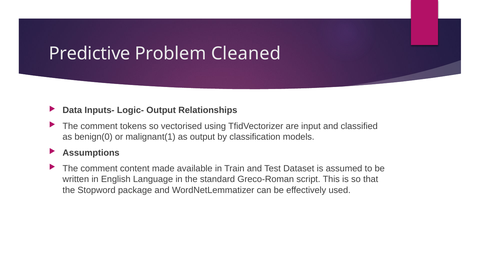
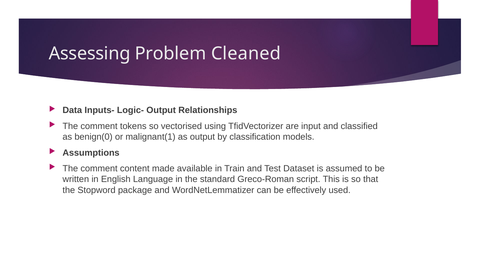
Predictive: Predictive -> Assessing (90, 54)
